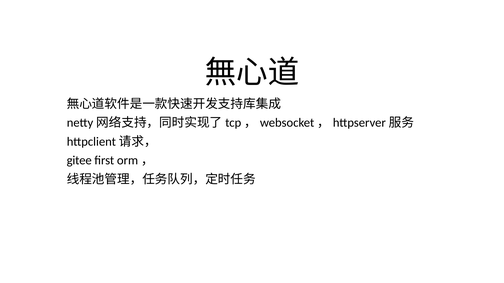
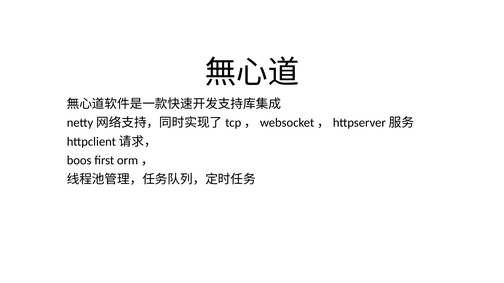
gitee: gitee -> boos (79, 161)
